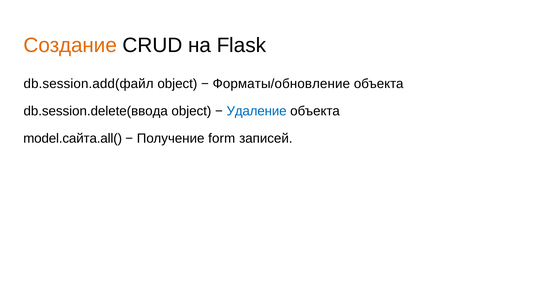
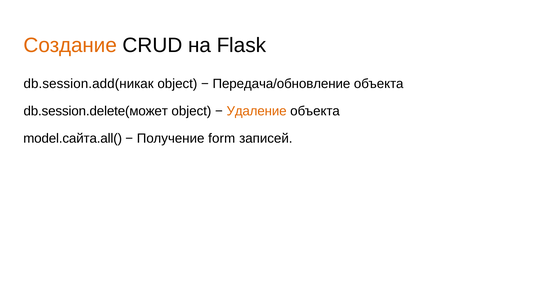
db.session.add(файл: db.session.add(файл -> db.session.add(никак (89, 84)
Форматы/обновление: Форматы/обновление -> Передача/обновление (281, 84)
db.session.delete(ввода: db.session.delete(ввода -> db.session.delete(может (96, 111)
Удаление colour: blue -> orange (257, 111)
